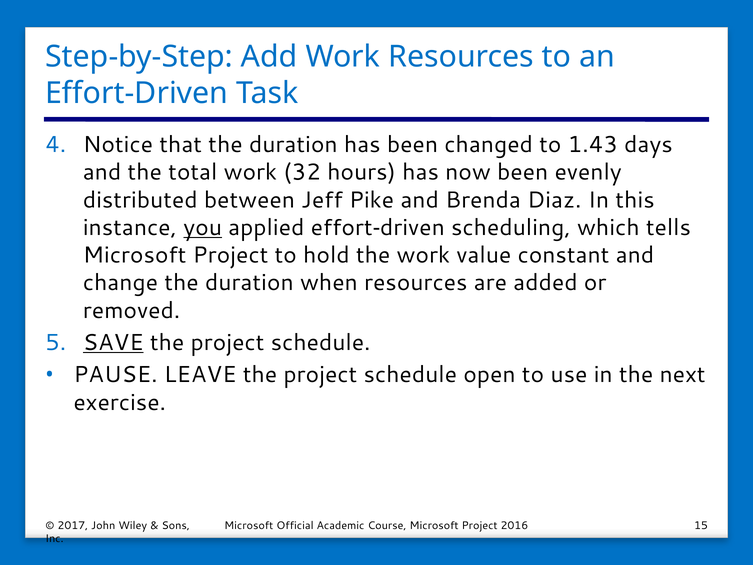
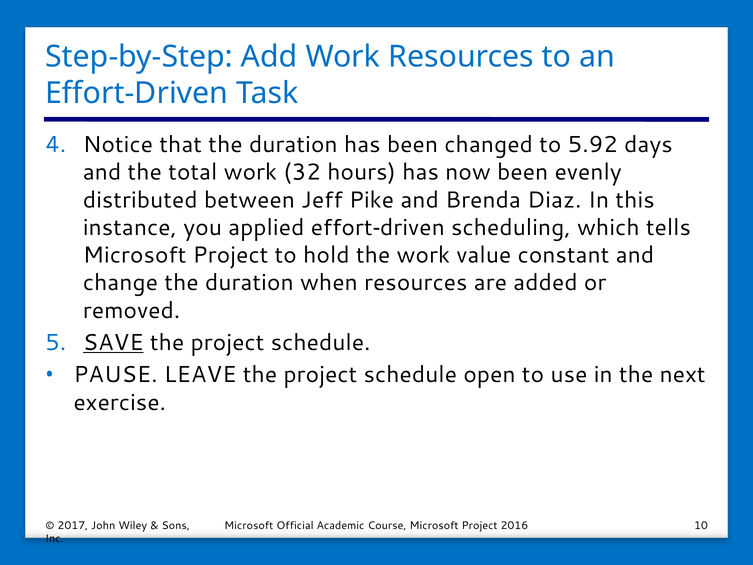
1.43: 1.43 -> 5.92 (593, 145)
you underline: present -> none (203, 227)
15: 15 -> 10 (701, 525)
